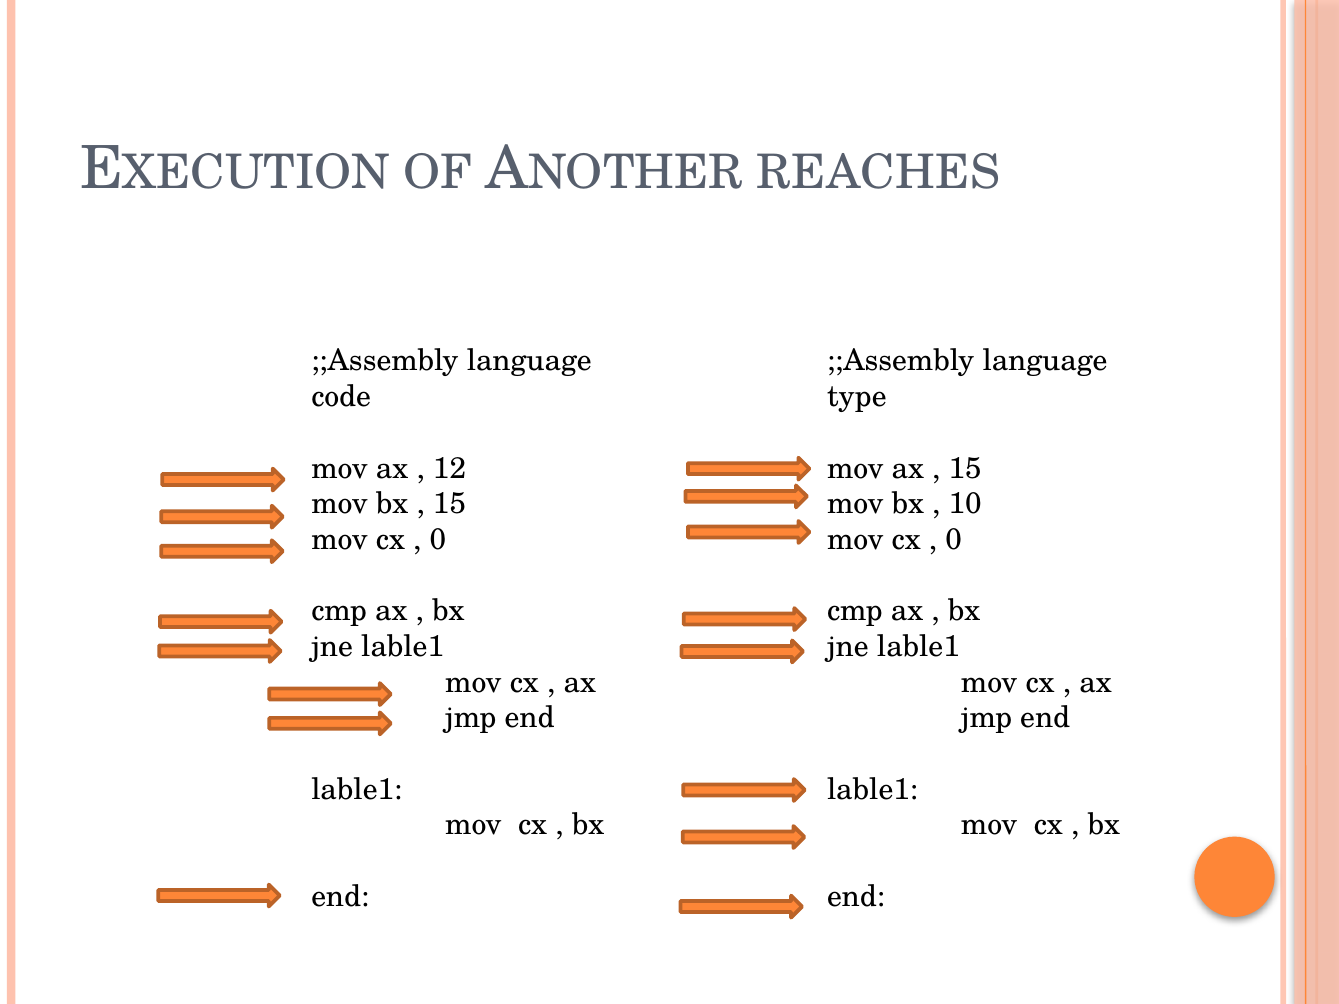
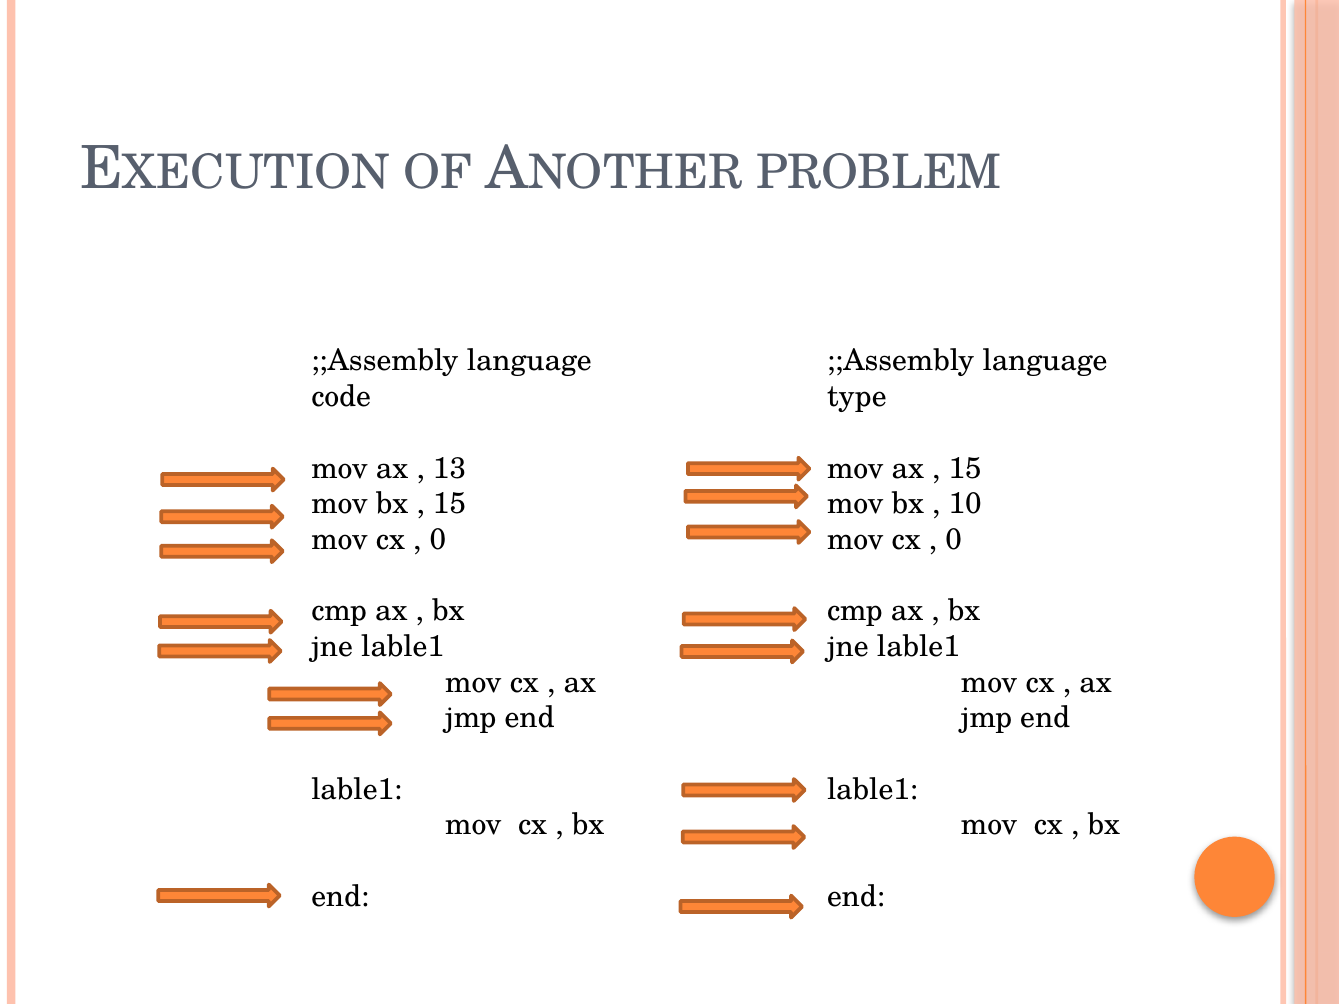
REACHES: REACHES -> PROBLEM (879, 173)
12: 12 -> 13 (450, 468)
